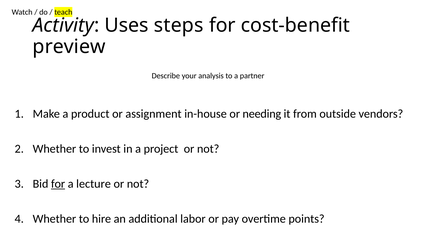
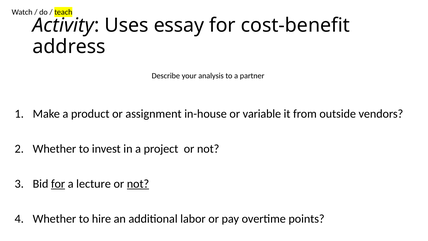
steps: steps -> essay (179, 25)
preview: preview -> address (69, 47)
needing: needing -> variable (262, 114)
not underline: none -> present (138, 184)
